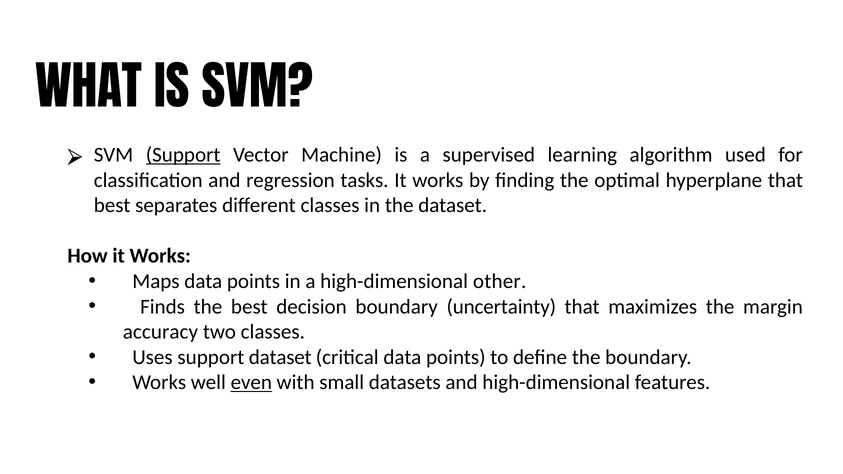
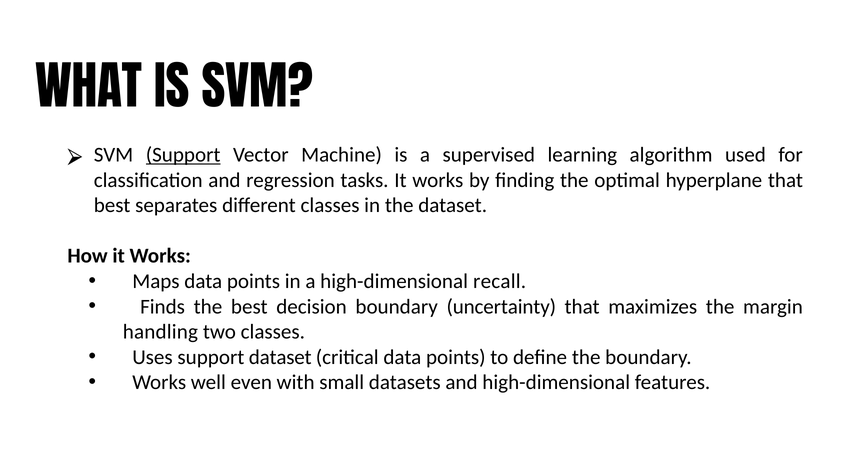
other: other -> recall (500, 281)
accuracy: accuracy -> handling (160, 332)
even underline: present -> none (251, 383)
